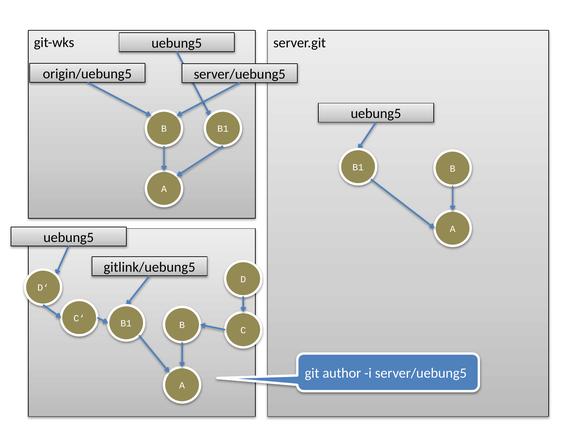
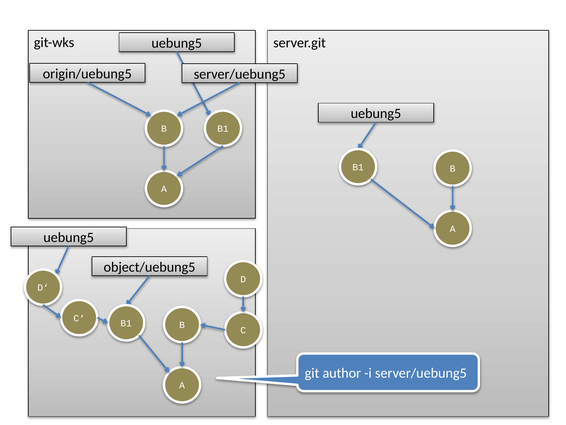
gitlink/uebung5: gitlink/uebung5 -> object/uebung5 (149, 267)
